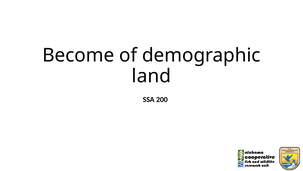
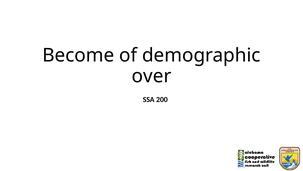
land: land -> over (151, 76)
